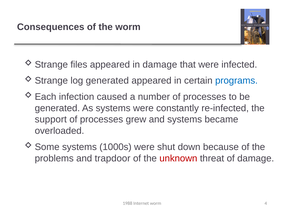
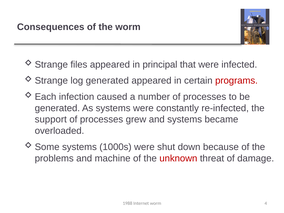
in damage: damage -> principal (160, 65)
programs colour: blue -> red (236, 81)
trapdoor: trapdoor -> machine (113, 158)
